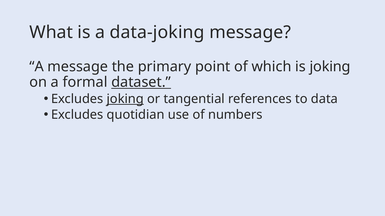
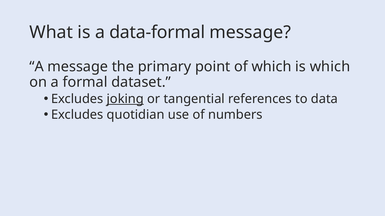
data-joking: data-joking -> data-formal (157, 32)
is joking: joking -> which (330, 67)
dataset underline: present -> none (141, 82)
